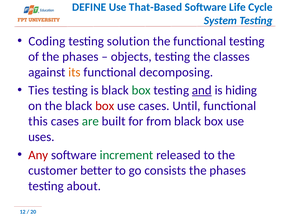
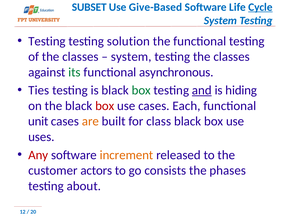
DEFINE: DEFINE -> SUBSET (89, 7)
That-Based: That-Based -> Give-Based (156, 7)
Cycle underline: none -> present (260, 7)
Coding: Coding -> Testing (47, 41)
of the phases: phases -> classes (80, 57)
objects: objects -> system (131, 57)
its colour: orange -> green (74, 72)
decomposing: decomposing -> asynchronous (176, 72)
Until: Until -> Each (186, 106)
this: this -> unit (38, 121)
are colour: green -> orange (90, 121)
from: from -> class (159, 121)
increment colour: green -> orange (127, 155)
better: better -> actors (96, 170)
